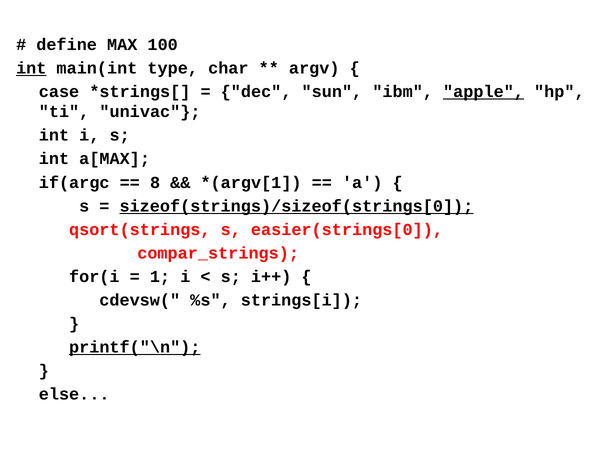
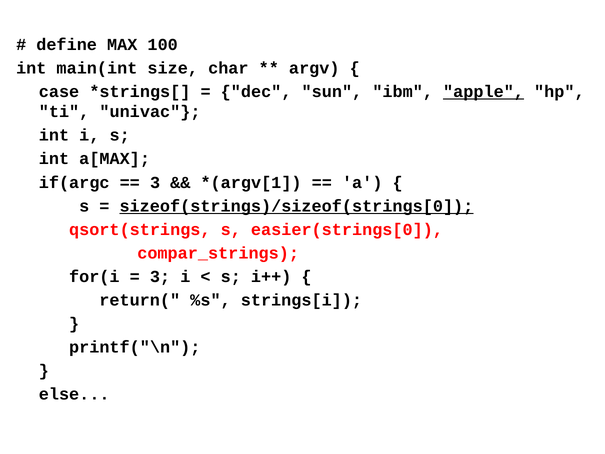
int underline: present -> none (31, 68)
type: type -> size (173, 68)
8: 8 -> 3 (155, 182)
1: 1 -> 3 (160, 277)
cdevsw(: cdevsw( -> return( (140, 300)
printf("\n underline: present -> none (135, 347)
